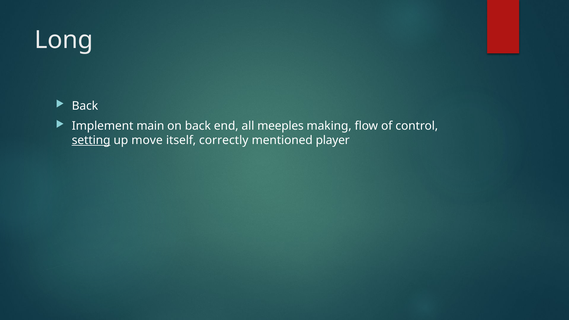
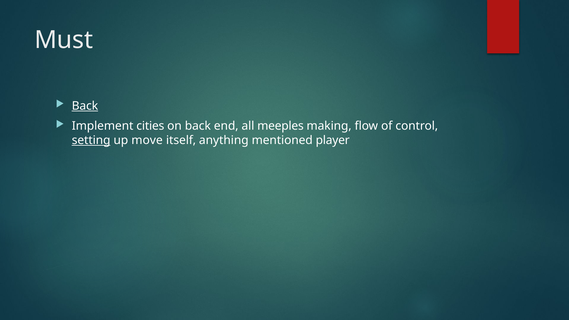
Long: Long -> Must (64, 40)
Back underline: none -> present (85, 106)
main: main -> cities (150, 126)
correctly: correctly -> anything (224, 140)
